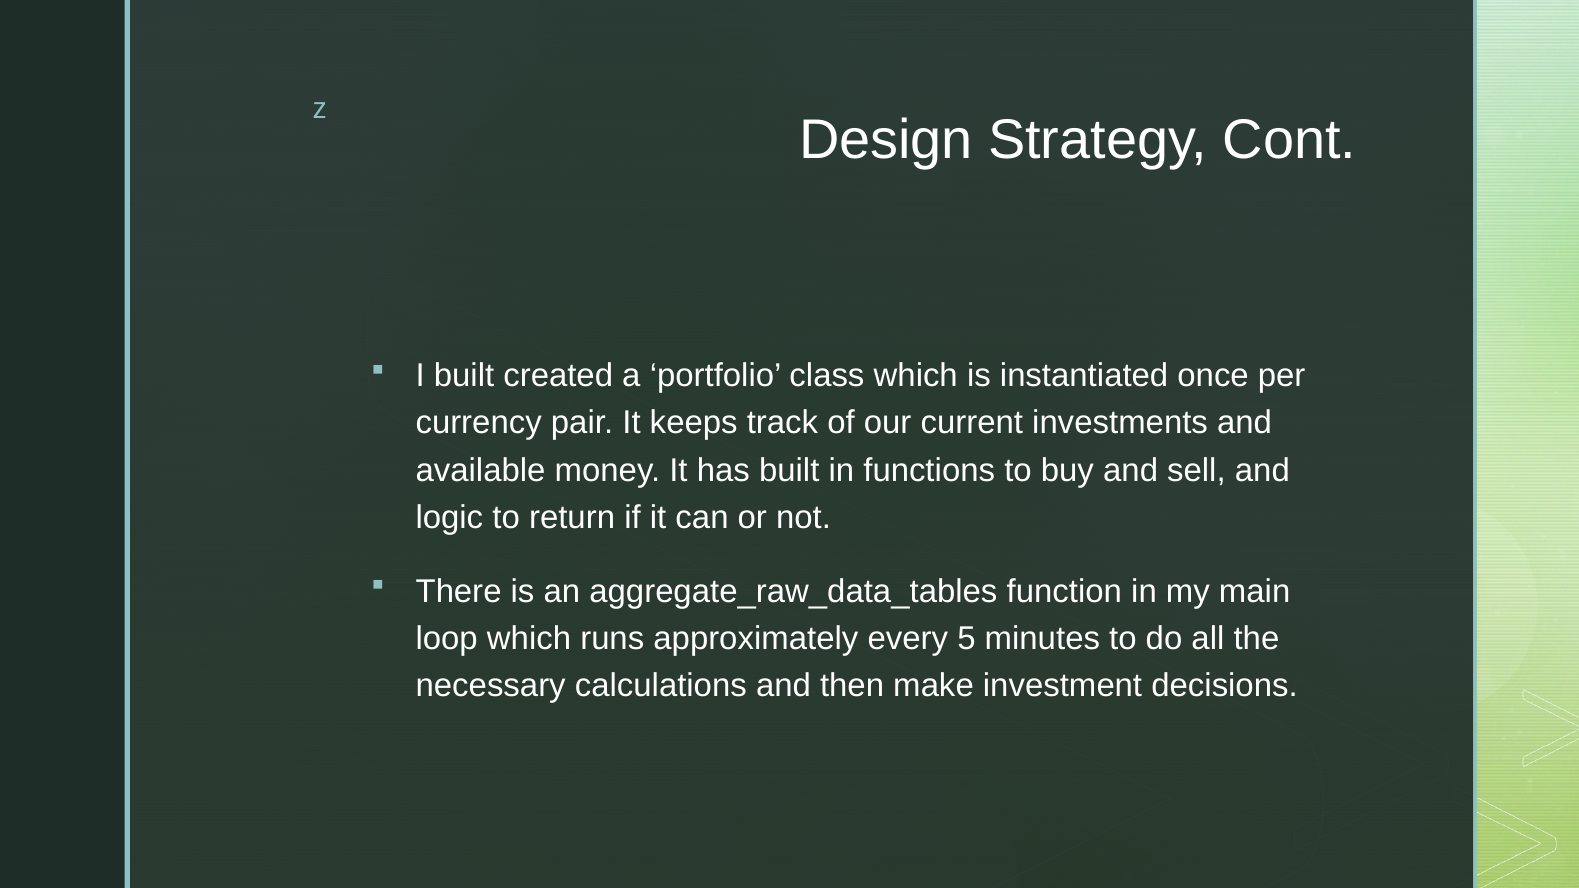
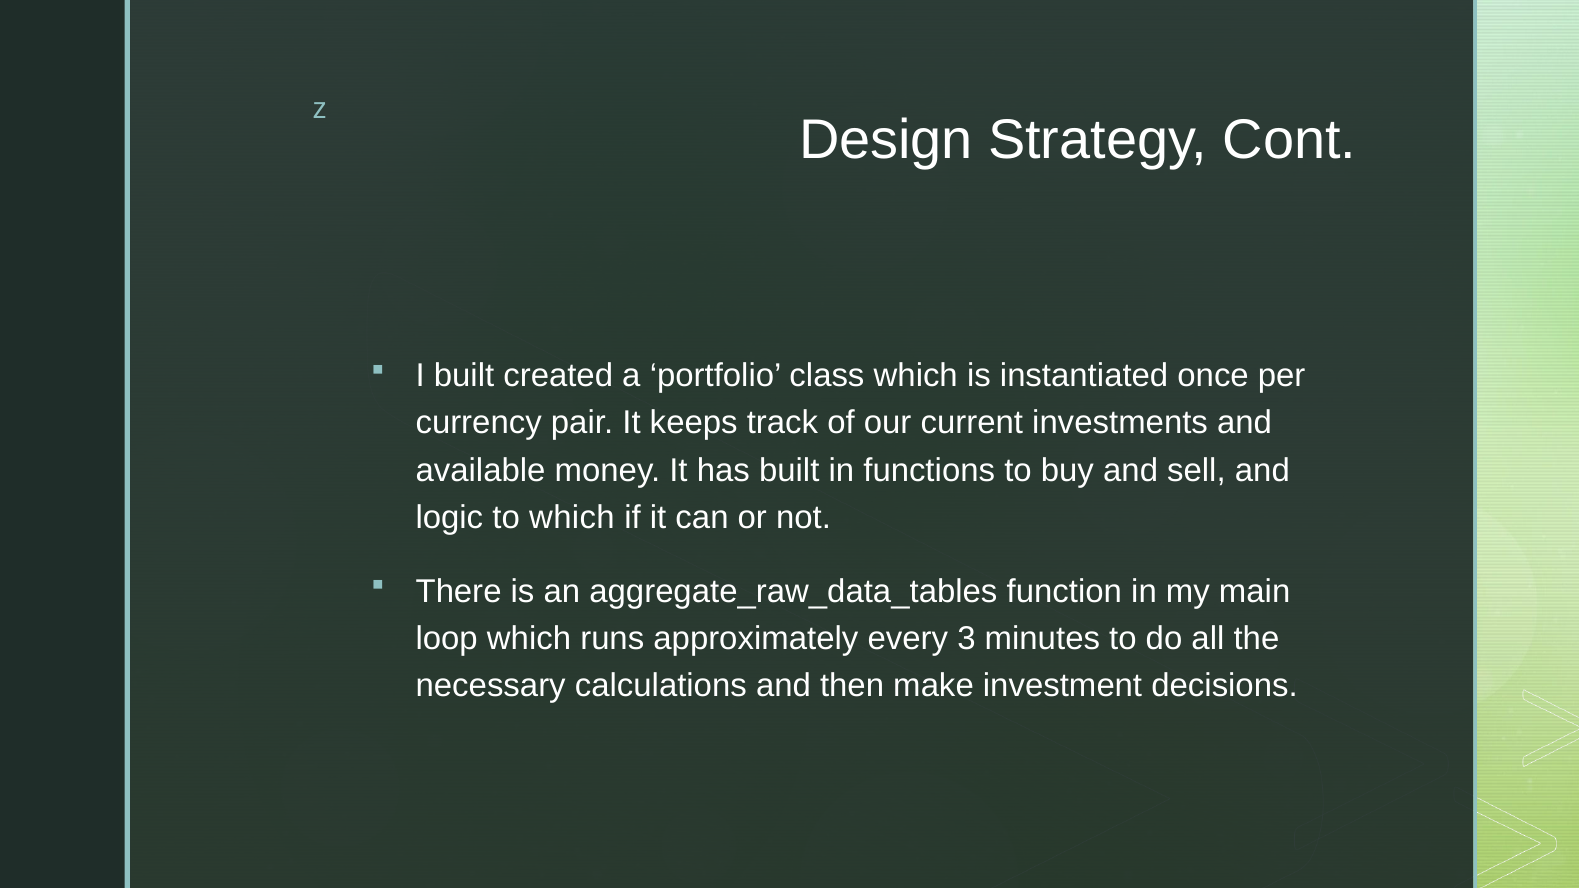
to return: return -> which (572, 518)
5: 5 -> 3 (966, 639)
